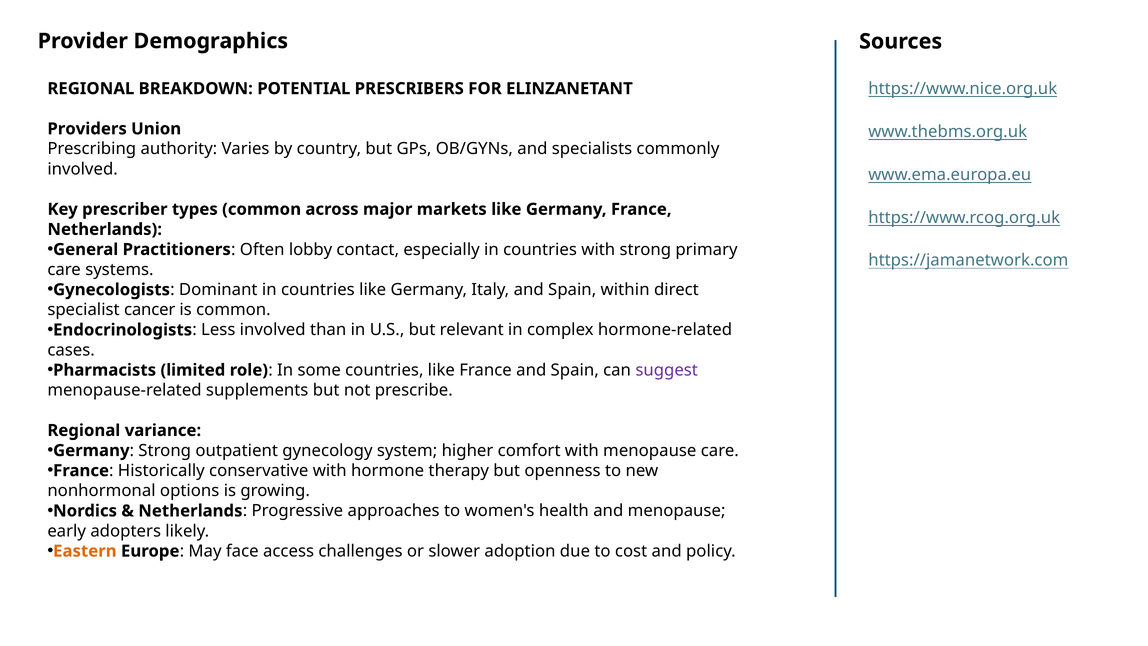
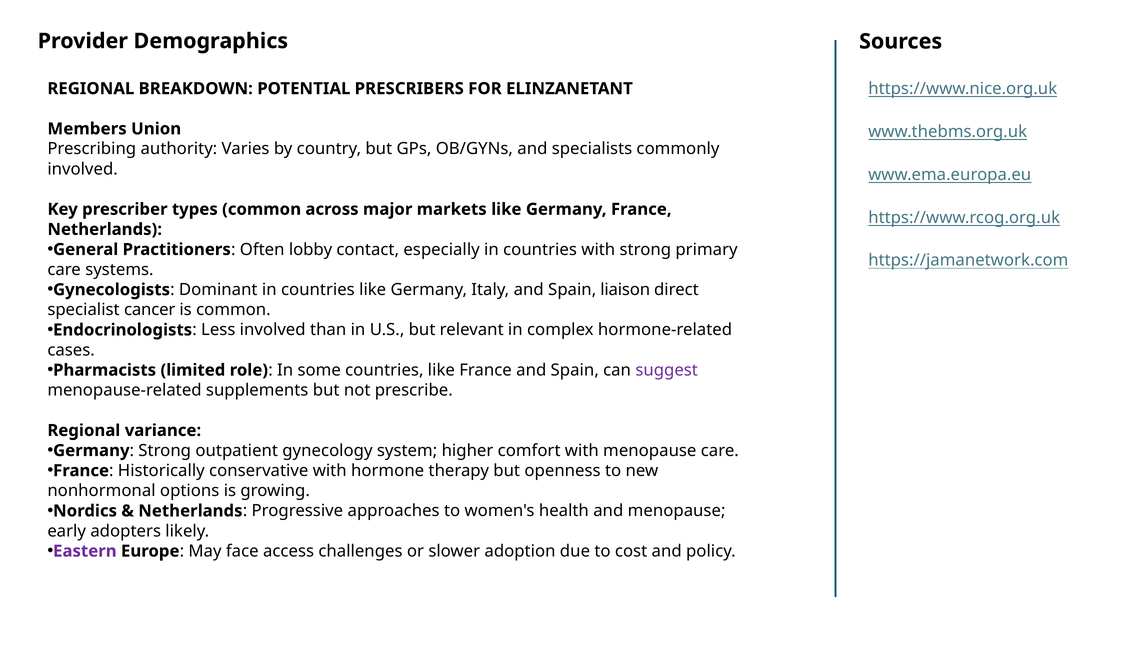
Providers: Providers -> Members (87, 129)
within: within -> liaison (625, 290)
Eastern colour: orange -> purple (85, 551)
